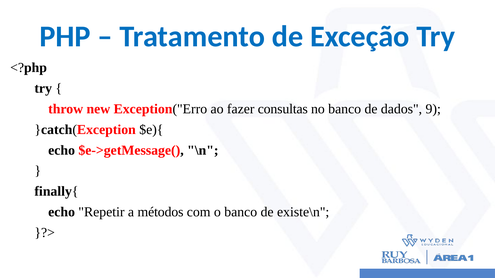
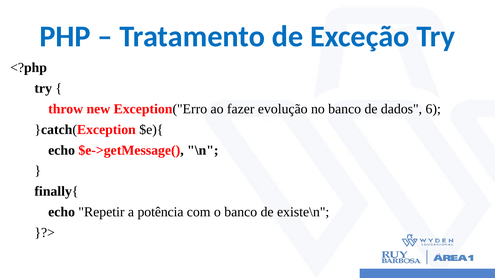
consultas: consultas -> evolução (283, 109)
9: 9 -> 6 (433, 109)
métodos: métodos -> potência (161, 212)
